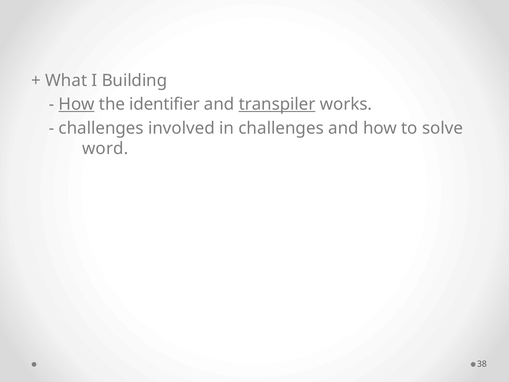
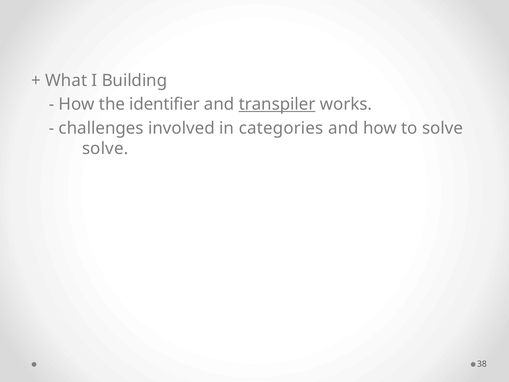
How underline: present -> none (77, 104)
in challenges: challenges -> categories (281, 128)
word: word -> solve (105, 148)
